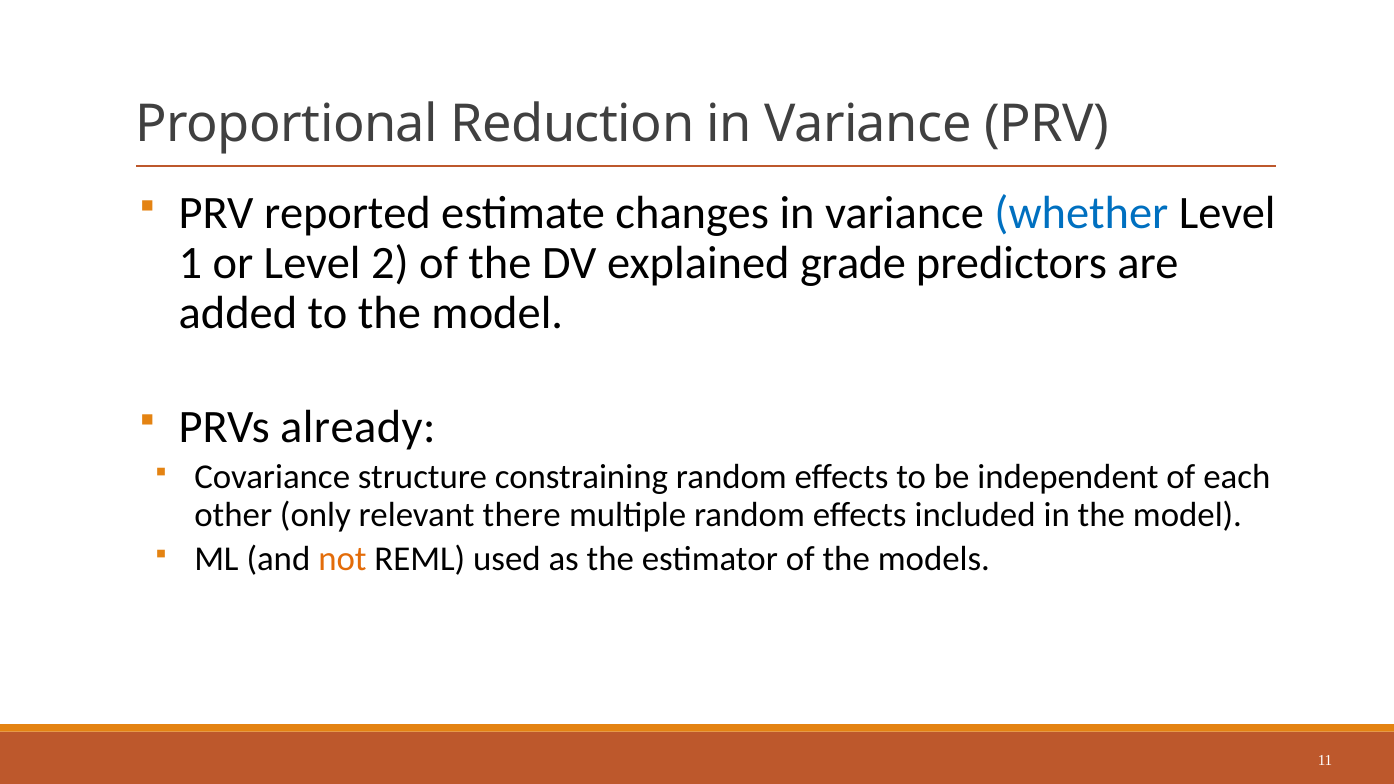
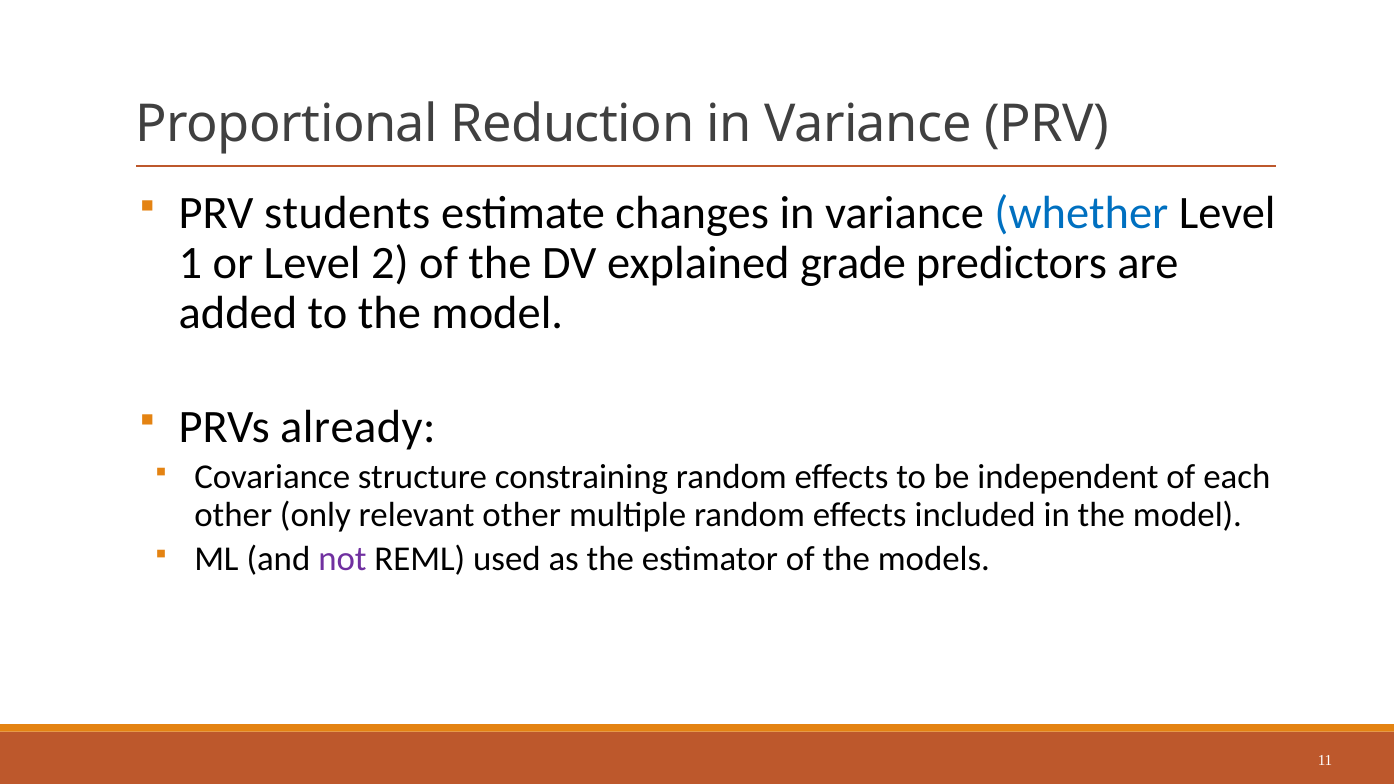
reported: reported -> students (347, 213)
relevant there: there -> other (522, 515)
not colour: orange -> purple (342, 559)
